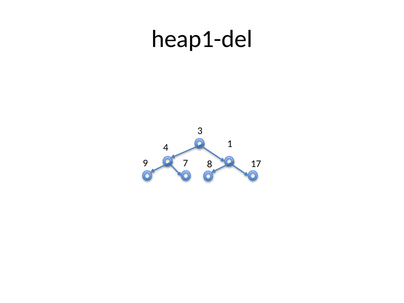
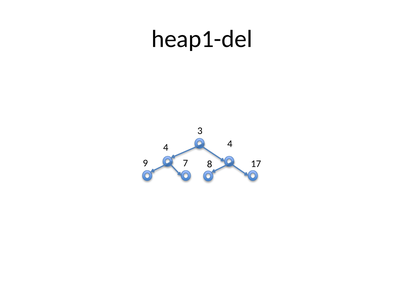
4 1: 1 -> 4 (230, 144)
